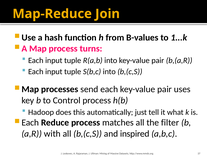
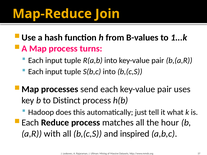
Control: Control -> Distinct (67, 100)
filter: filter -> hour (170, 123)
